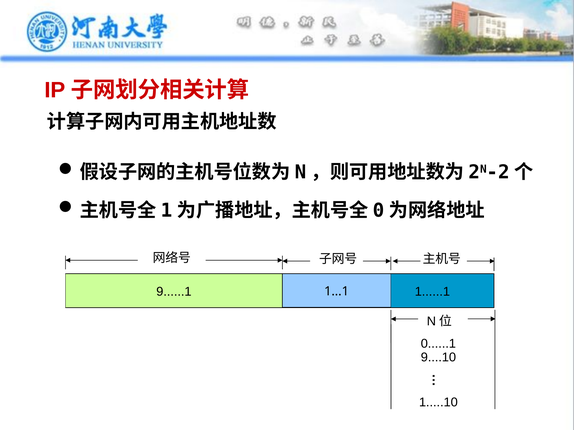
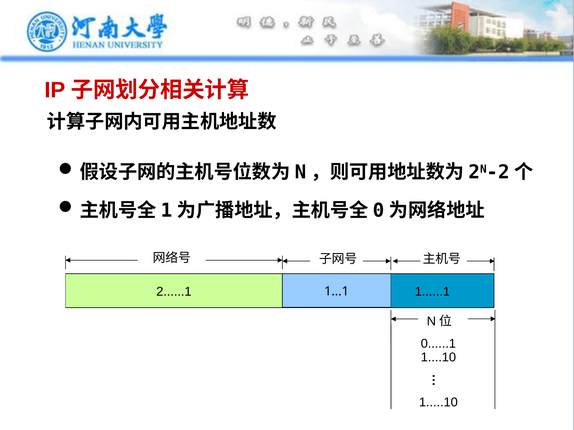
9......1: 9......1 -> 2......1 (174, 292)
9....10: 9....10 -> 1....10 (438, 358)
